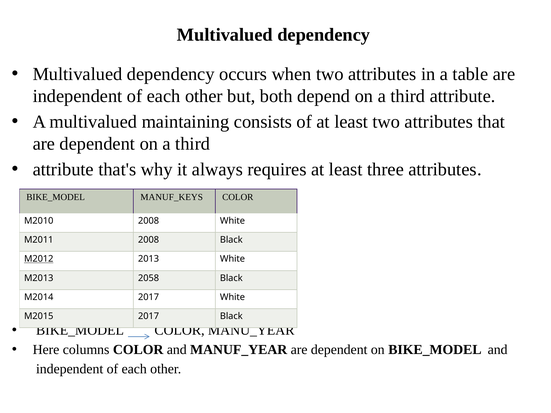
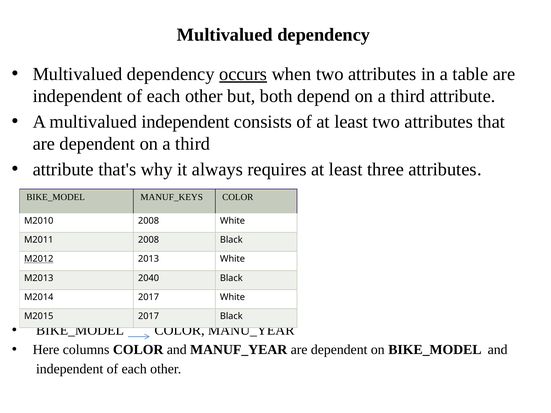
occurs underline: none -> present (243, 74)
multivalued maintaining: maintaining -> independent (186, 122)
2058: 2058 -> 2040 (149, 278)
